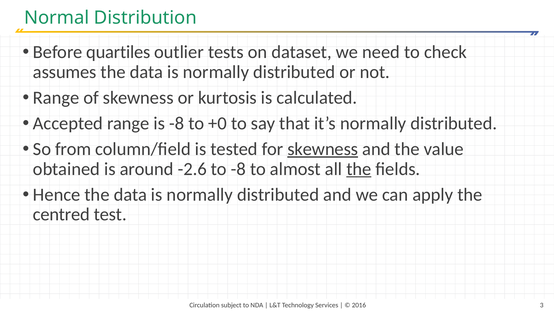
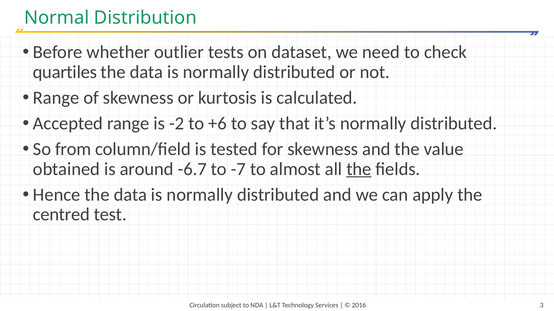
quartiles: quartiles -> whether (118, 52)
assumes: assumes -> quartiles (65, 72)
is -8: -8 -> -2 (177, 124)
+0: +0 -> +6 (218, 124)
skewness underline: present -> none (323, 149)
-2.6: -2.6 -> -6.7 (192, 169)
to -8: -8 -> -7 (238, 169)
